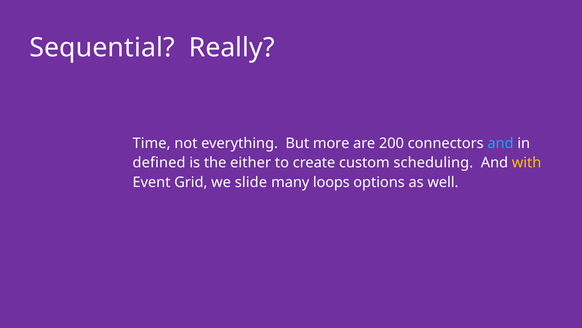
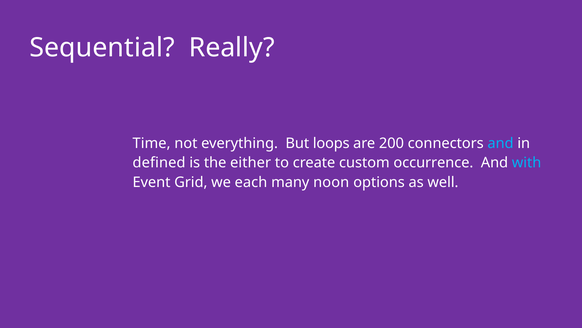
more: more -> loops (331, 143)
scheduling: scheduling -> occurrence (433, 163)
with colour: yellow -> light blue (527, 163)
slide: slide -> each (251, 182)
loops: loops -> noon (331, 182)
